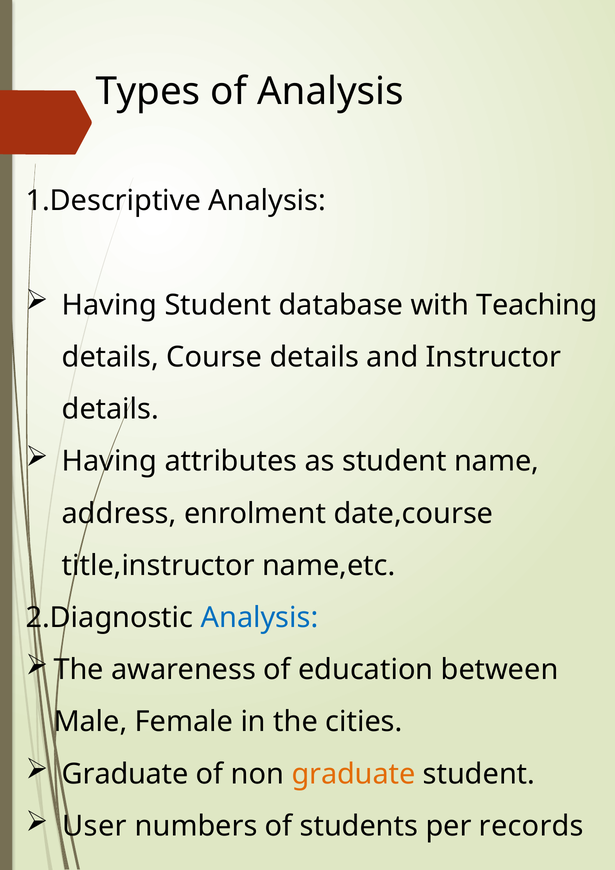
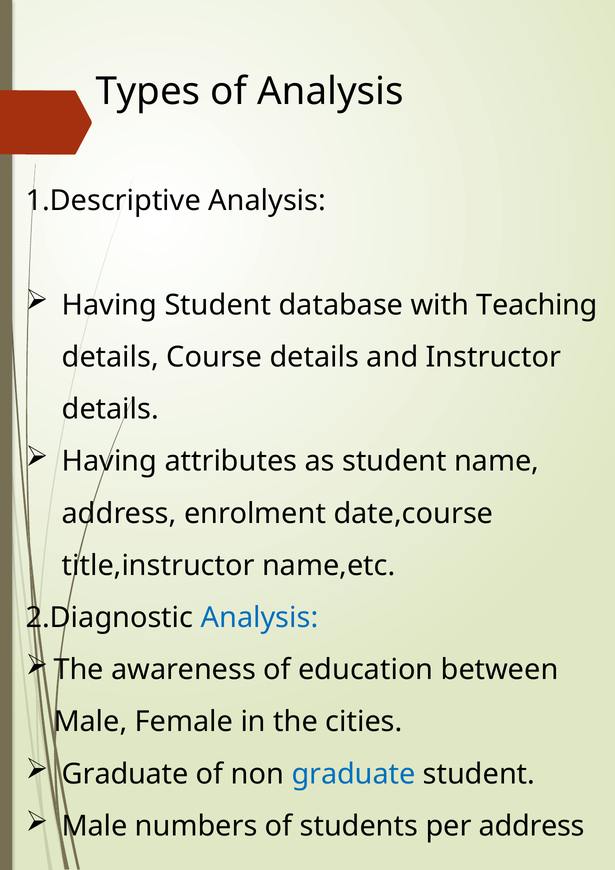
graduate colour: orange -> blue (353, 774)
User: User -> Male (95, 826)
per records: records -> address (532, 826)
